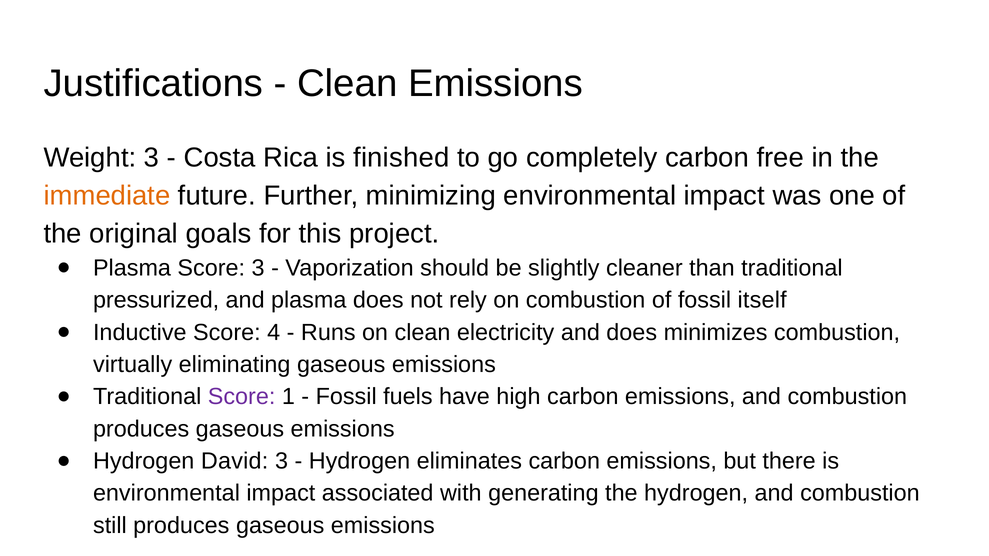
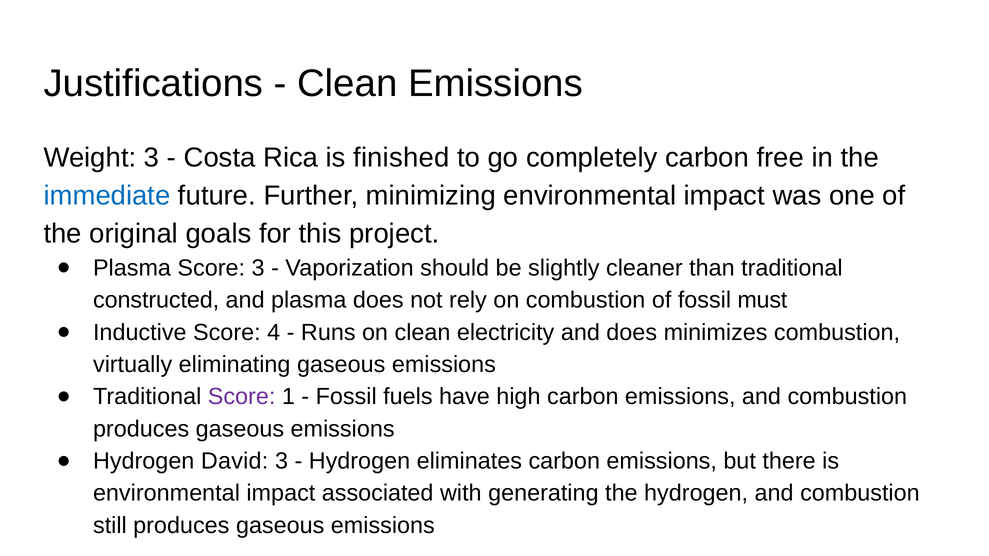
immediate colour: orange -> blue (107, 196)
pressurized: pressurized -> constructed (156, 300)
itself: itself -> must (762, 300)
